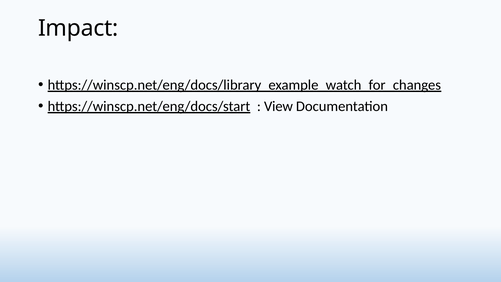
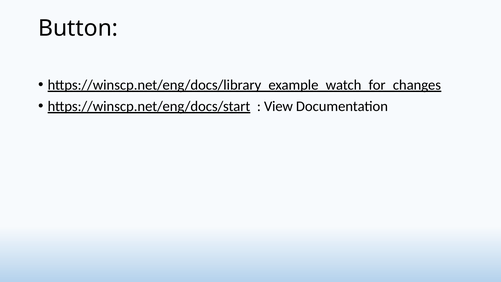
Impact: Impact -> Button (78, 28)
